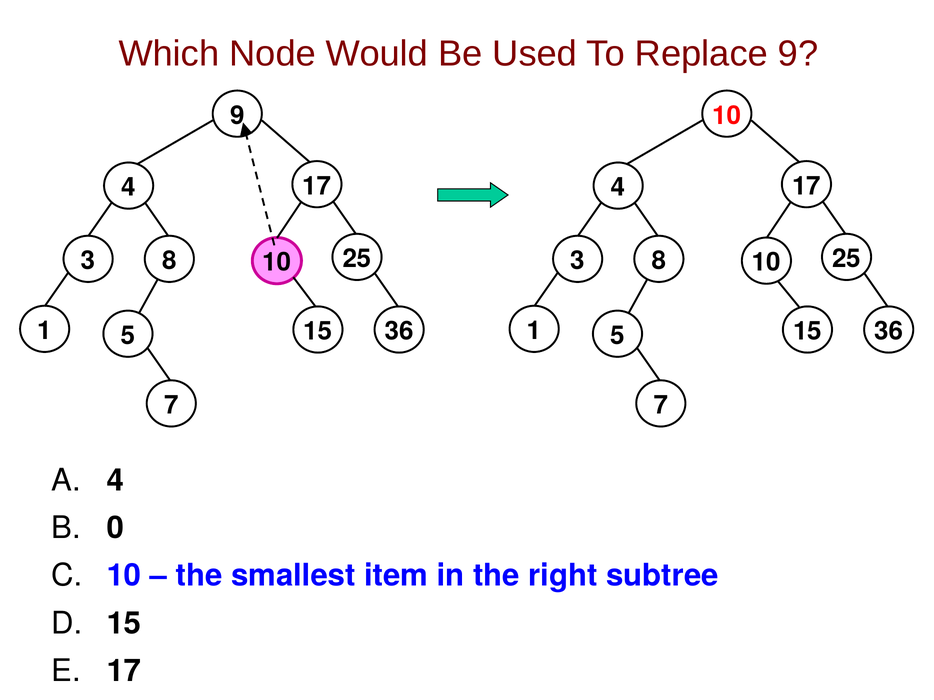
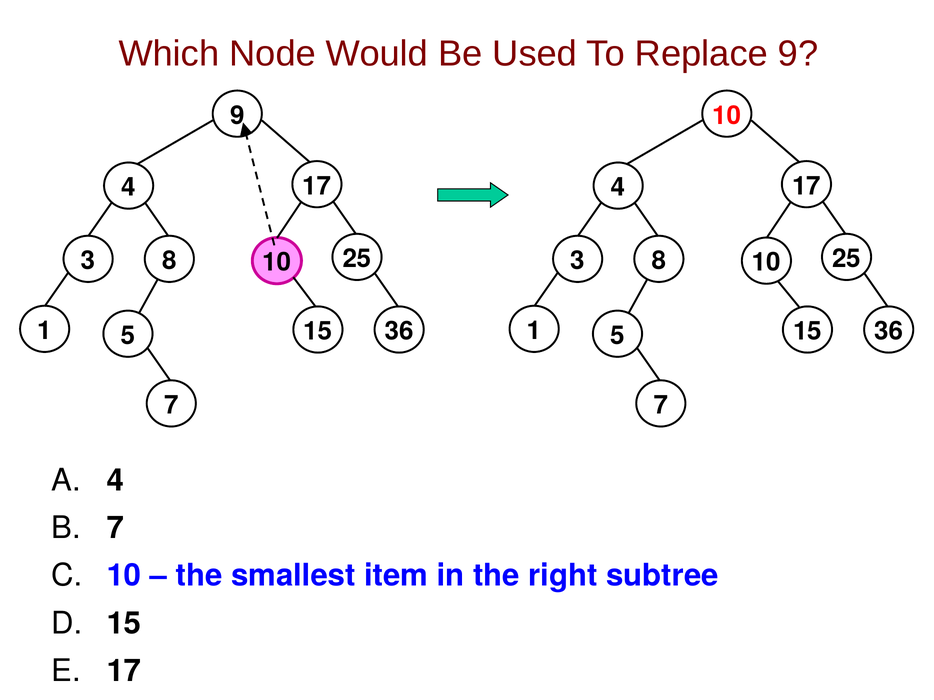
0: 0 -> 7 (115, 528)
